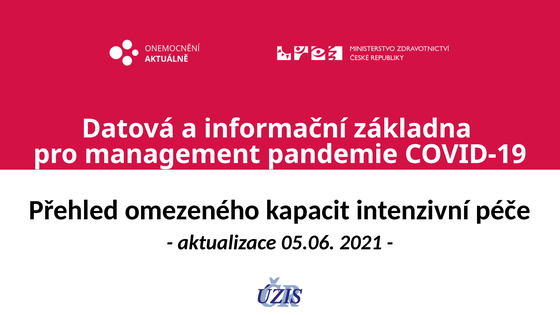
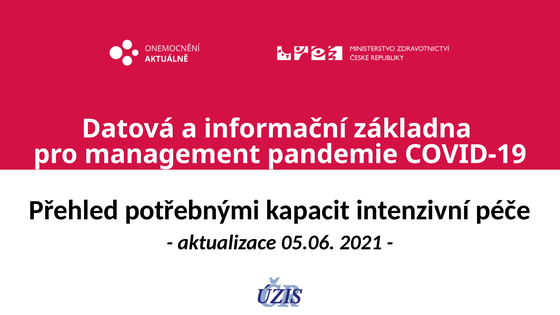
omezeného: omezeného -> potřebnými (192, 210)
